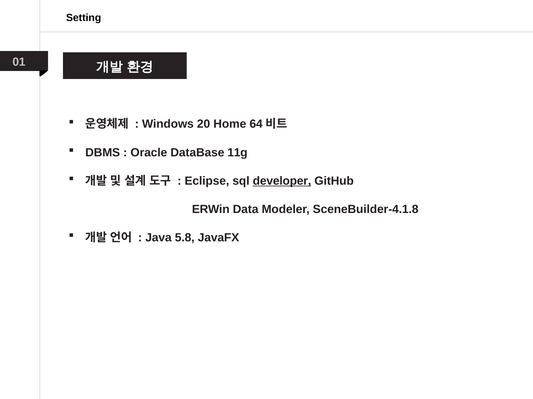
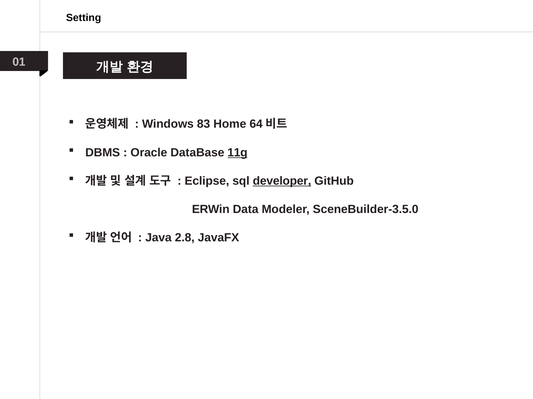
20: 20 -> 83 (204, 124)
11g underline: none -> present (237, 153)
SceneBuilder-4.1.8: SceneBuilder-4.1.8 -> SceneBuilder-3.5.0 (366, 210)
5.8: 5.8 -> 2.8 (185, 238)
